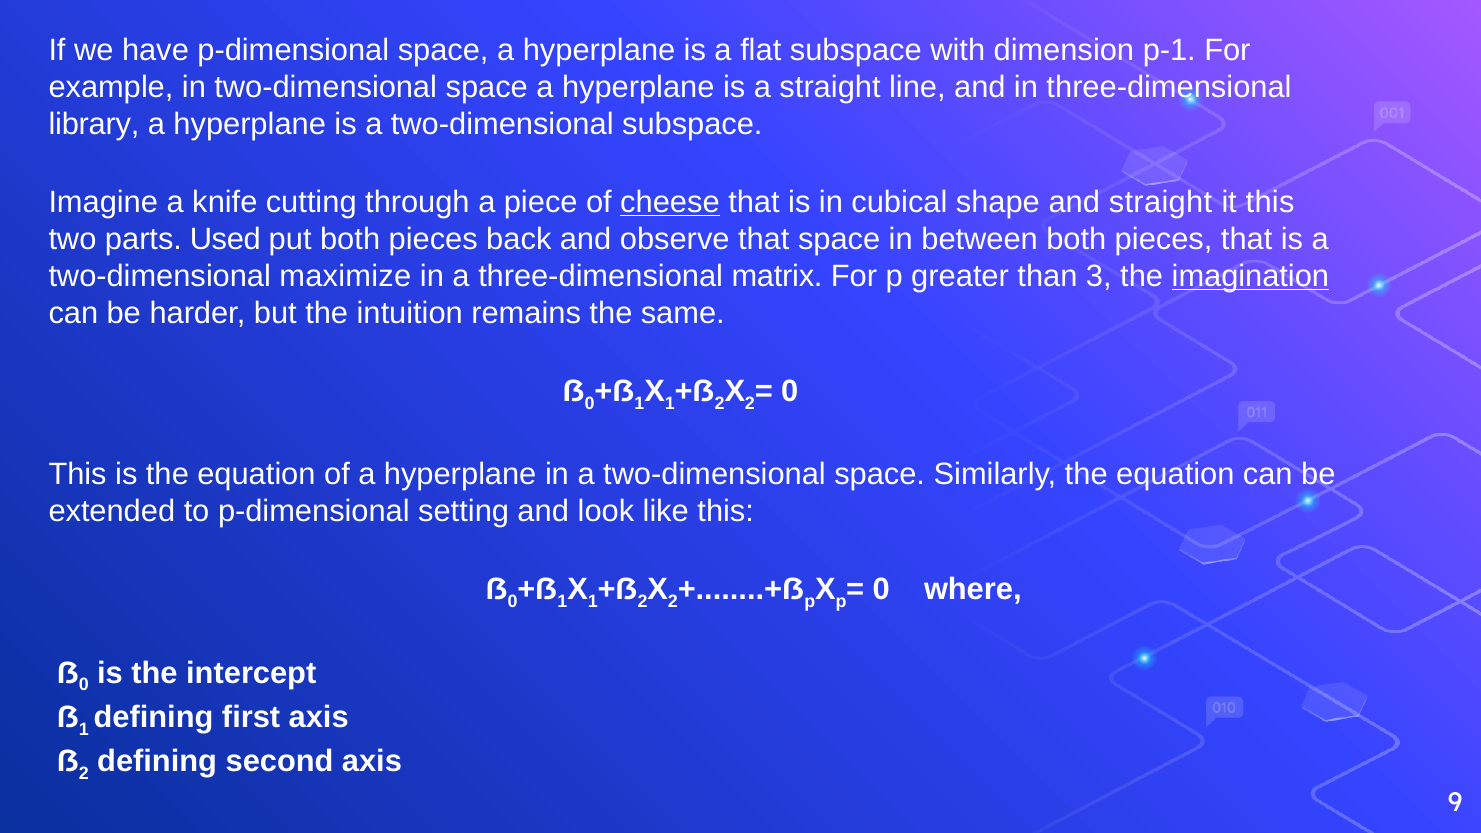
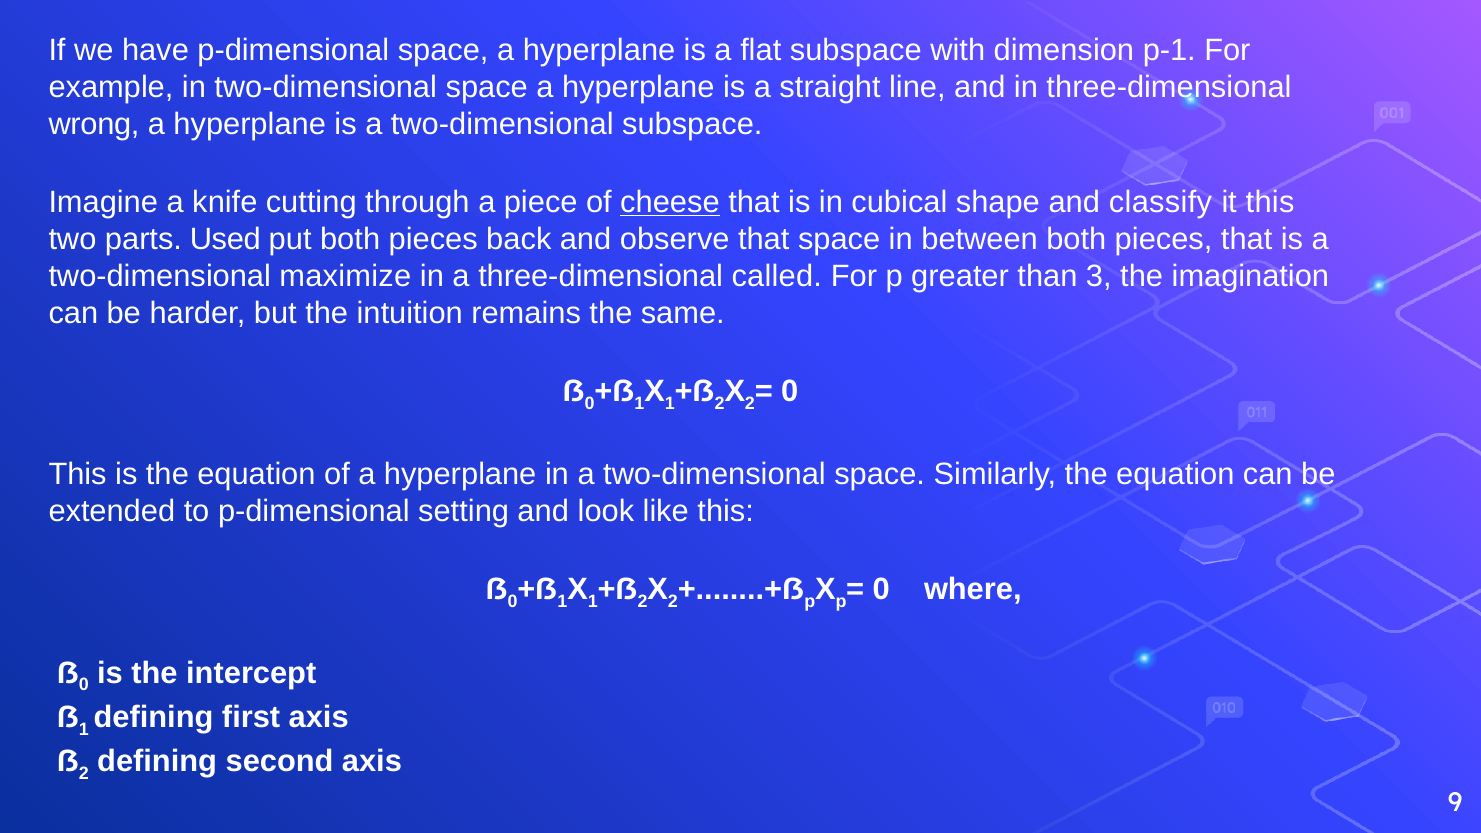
library: library -> wrong (94, 124)
and straight: straight -> classify (1161, 202)
matrix: matrix -> called (777, 276)
imagination underline: present -> none (1250, 276)
